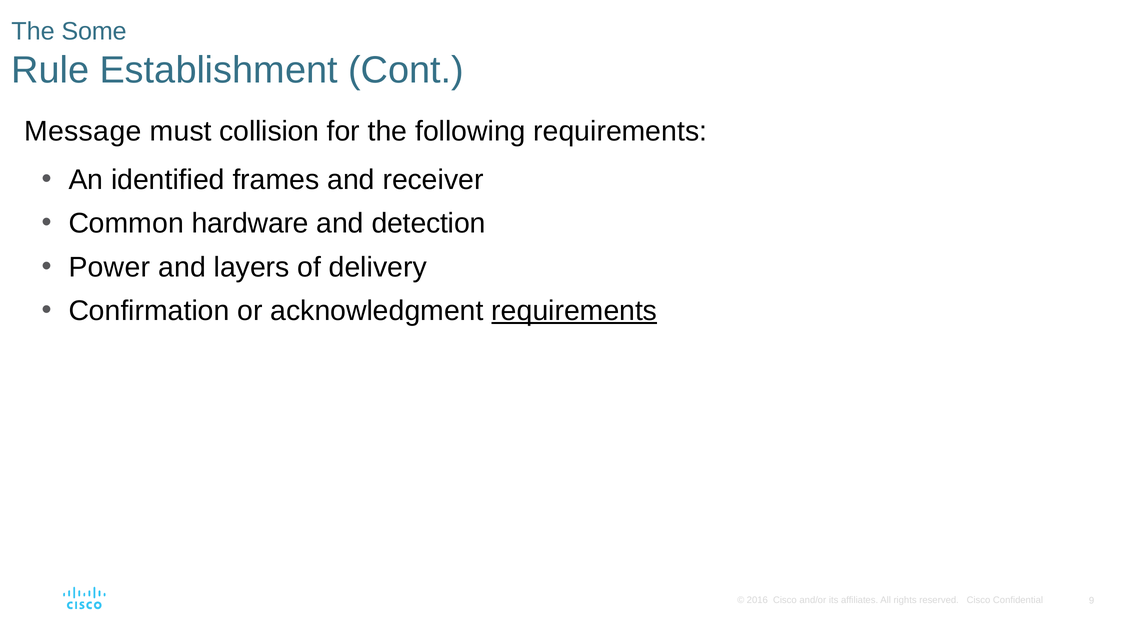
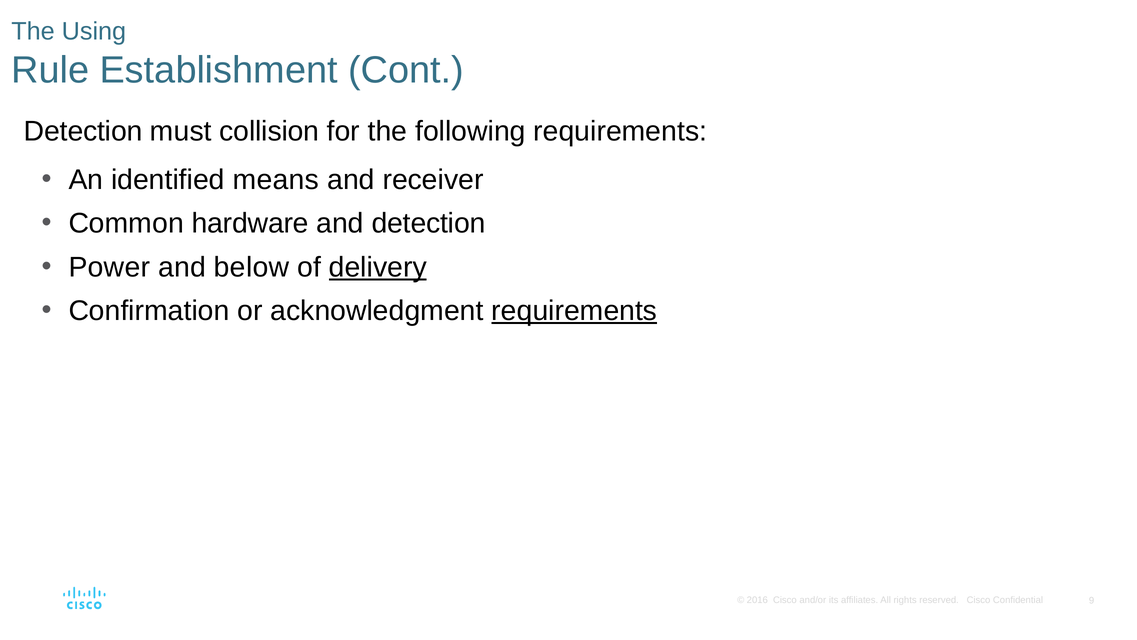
Some: Some -> Using (94, 31)
Message: Message -> Detection (83, 131)
frames: frames -> means (276, 180)
layers: layers -> below (252, 267)
delivery underline: none -> present (378, 267)
